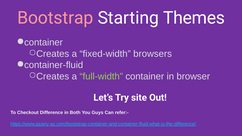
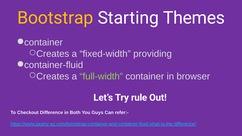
Bootstrap colour: pink -> yellow (55, 18)
browsers: browsers -> providing (153, 54)
site: site -> rule (139, 98)
